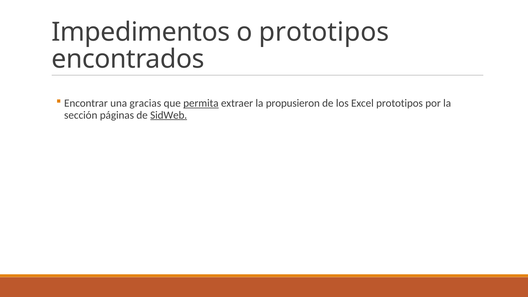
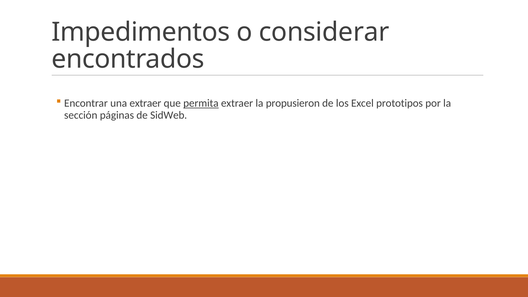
o prototipos: prototipos -> considerar (324, 32)
una gracias: gracias -> extraer (145, 103)
SidWeb underline: present -> none (169, 115)
